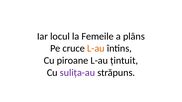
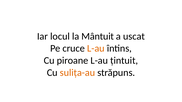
Femeile: Femeile -> Mântuit (98, 36)
plâns: plâns -> uscat (134, 36)
sulița-au colour: purple -> orange (77, 73)
